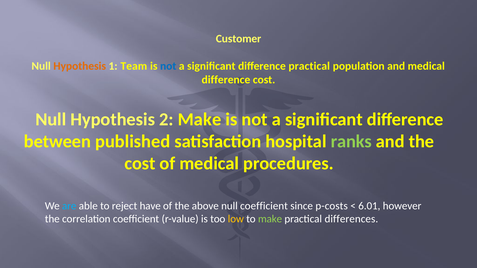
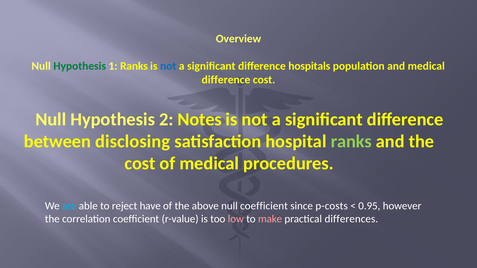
Customer: Customer -> Overview (239, 39)
Hypothesis colour: orange -> green (80, 66)
1 Team: Team -> Ranks (134, 66)
difference practical: practical -> hospitals (309, 66)
2 Make: Make -> Notes (200, 120)
published: published -> disclosing (133, 142)
6.01: 6.01 -> 0.95 (369, 206)
low colour: yellow -> pink (236, 219)
make colour: light green -> pink (270, 219)
